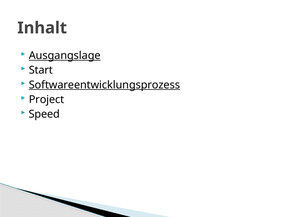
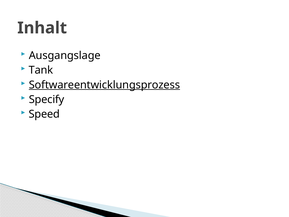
Ausgangslage underline: present -> none (65, 56)
Start: Start -> Tank (41, 70)
Project: Project -> Specify (47, 99)
